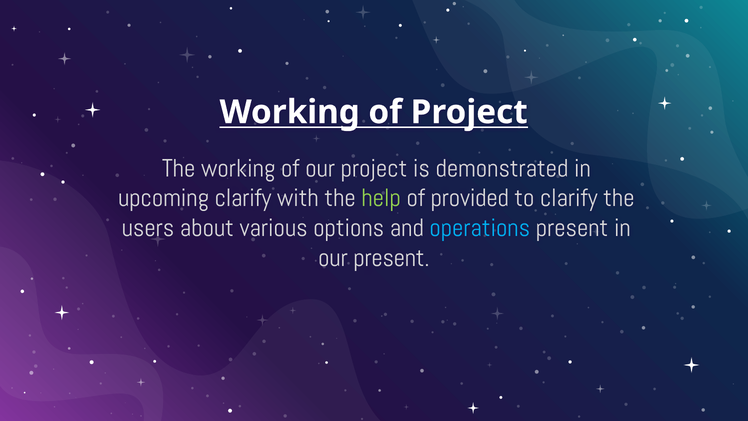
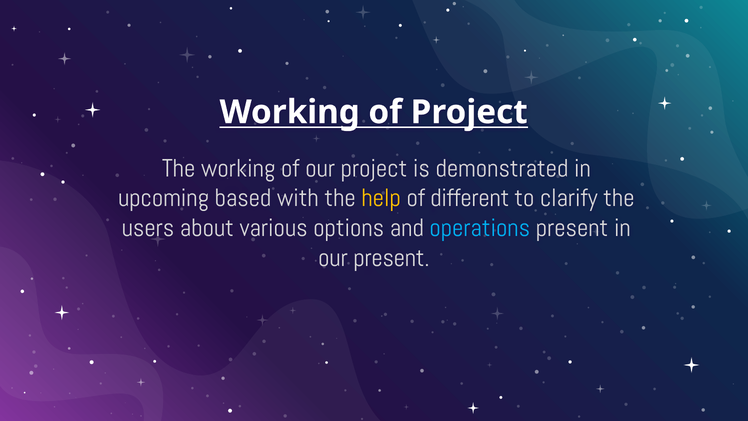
upcoming clarify: clarify -> based (243, 198)
help colour: light green -> yellow (381, 198)
provided: provided -> different (470, 198)
